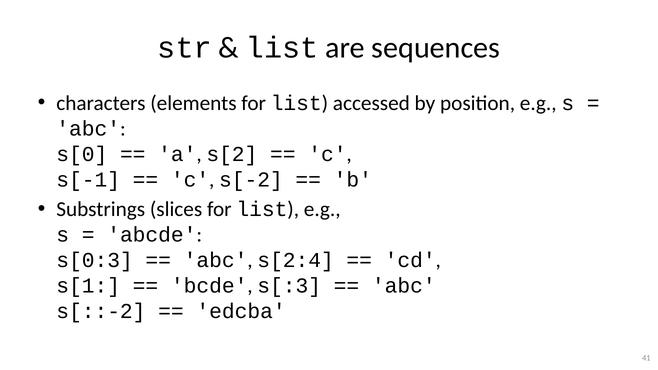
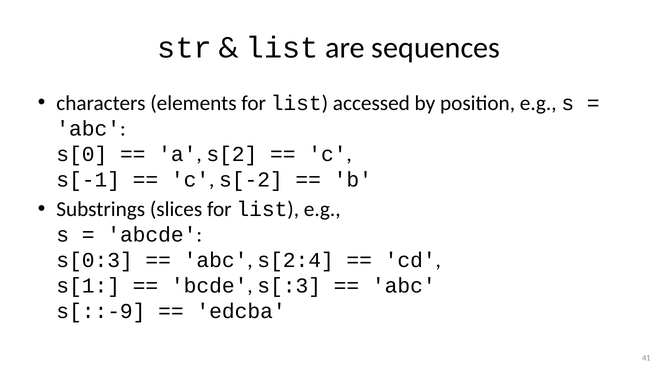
s[::-2: s[::-2 -> s[::-9 (101, 312)
